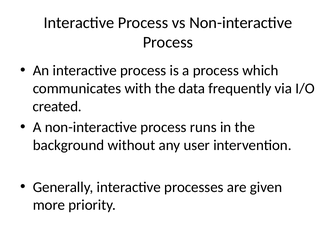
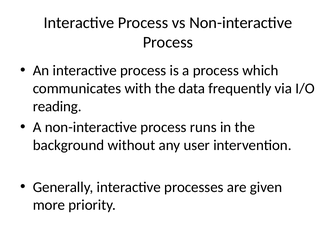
created: created -> reading (57, 106)
